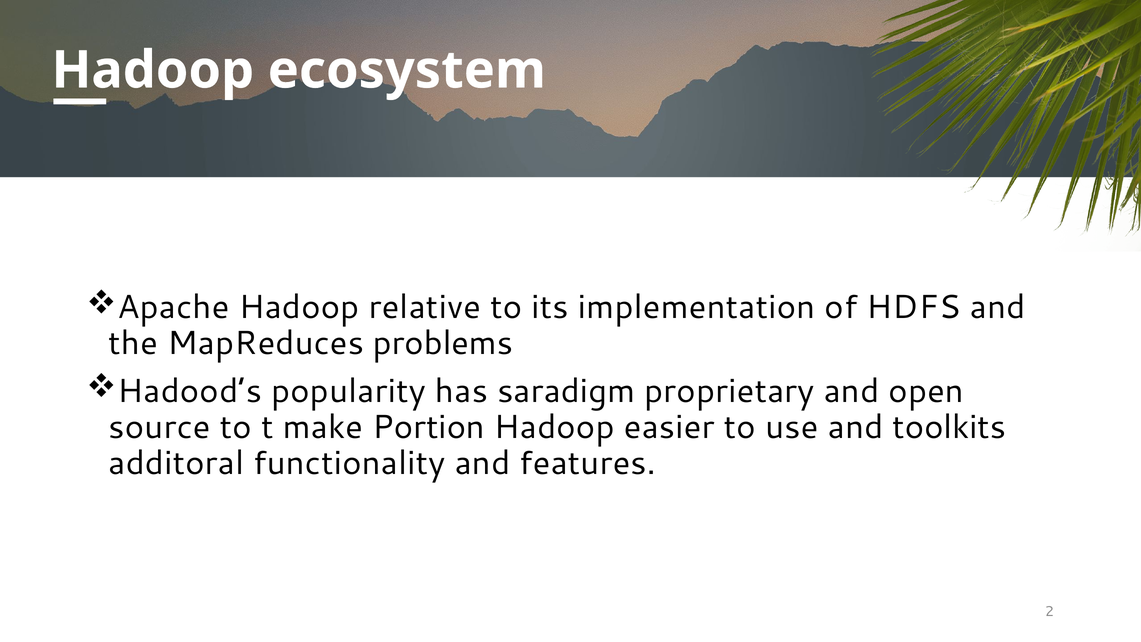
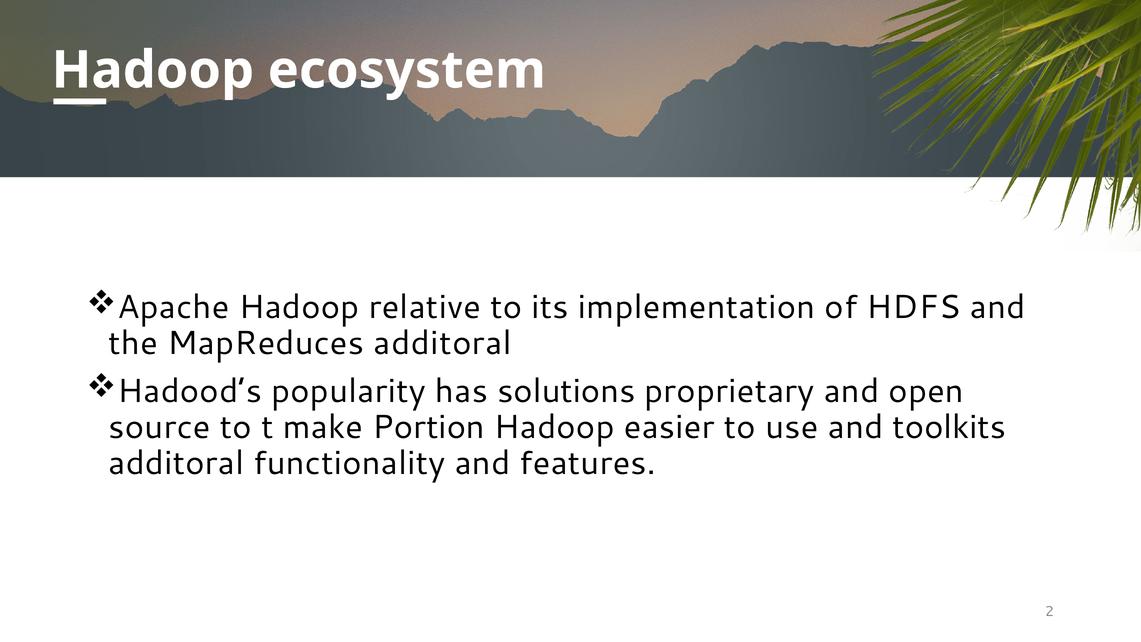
MapReduces problems: problems -> additoral (443, 343)
saradigm: saradigm -> solutions (566, 391)
